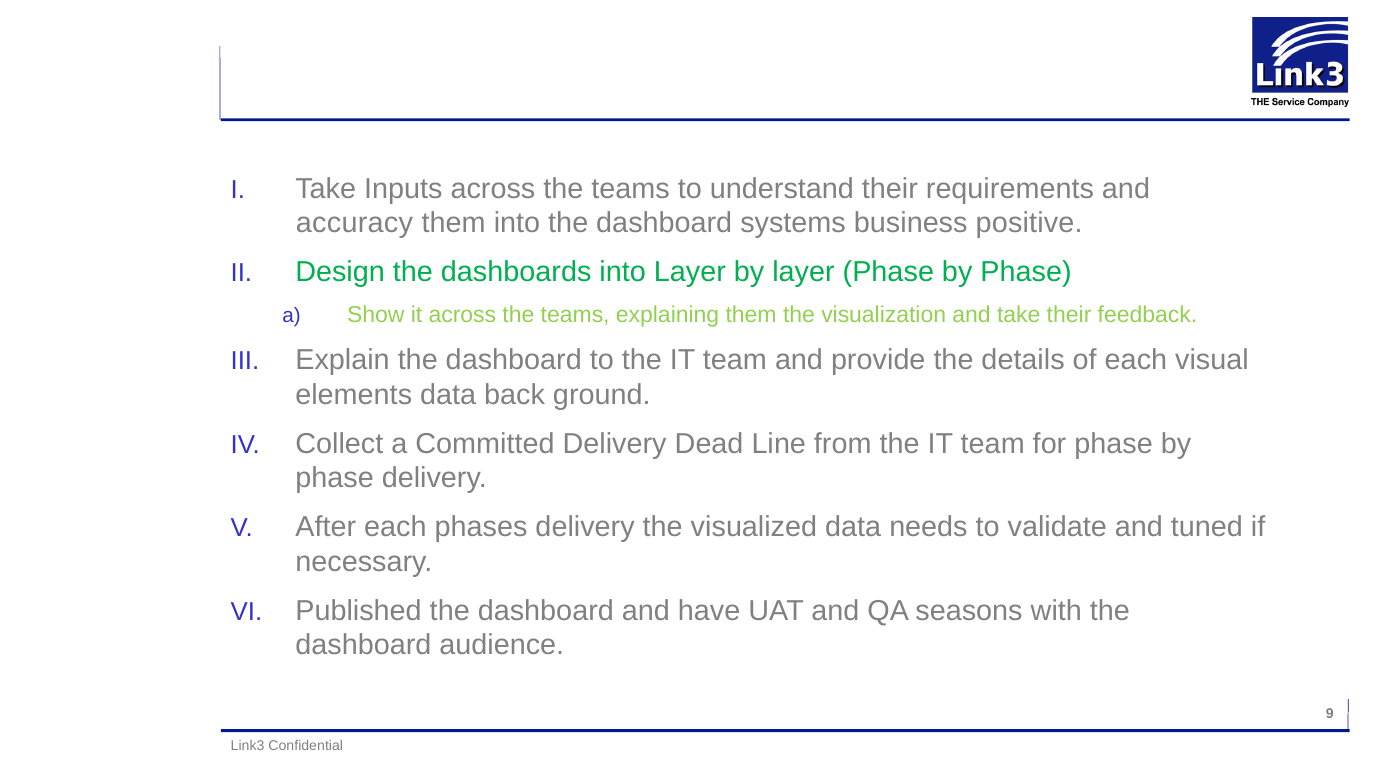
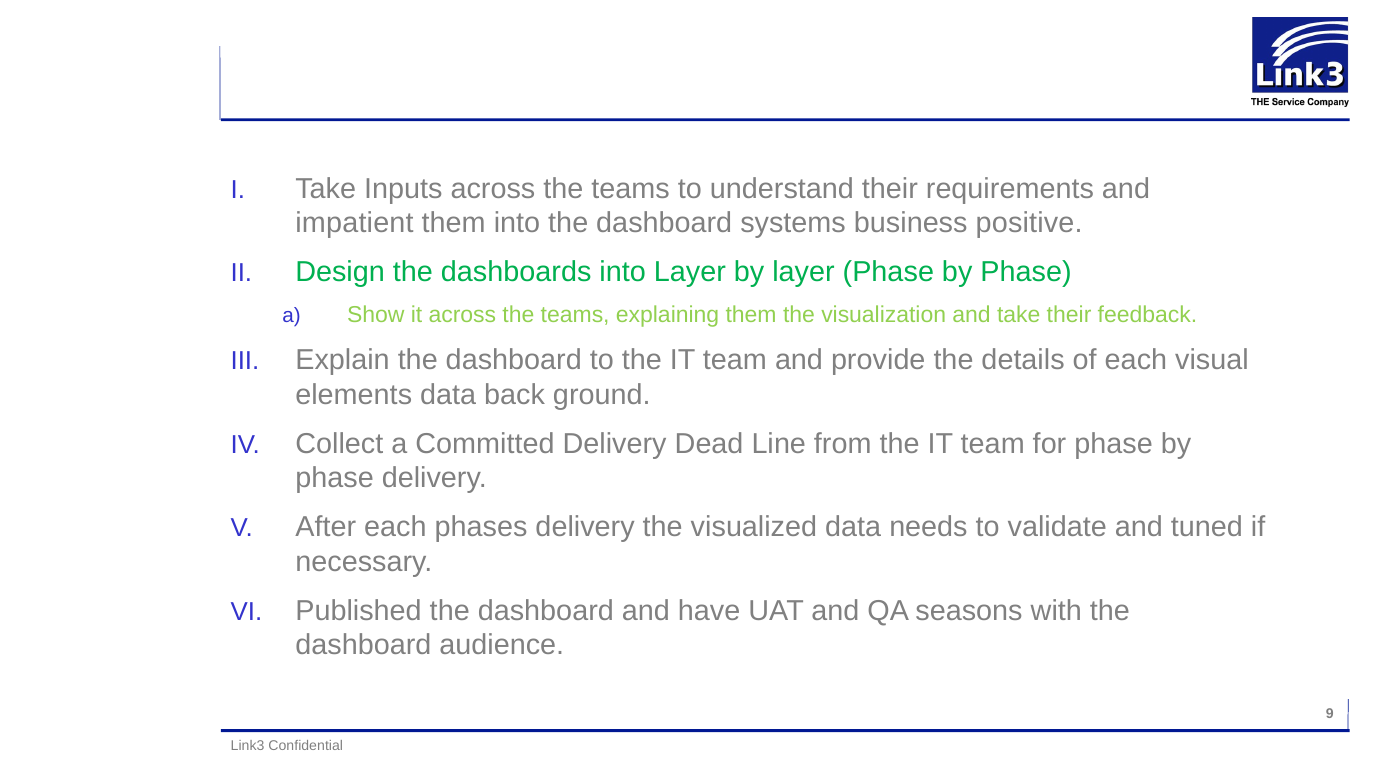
accuracy: accuracy -> impatient (355, 223)
